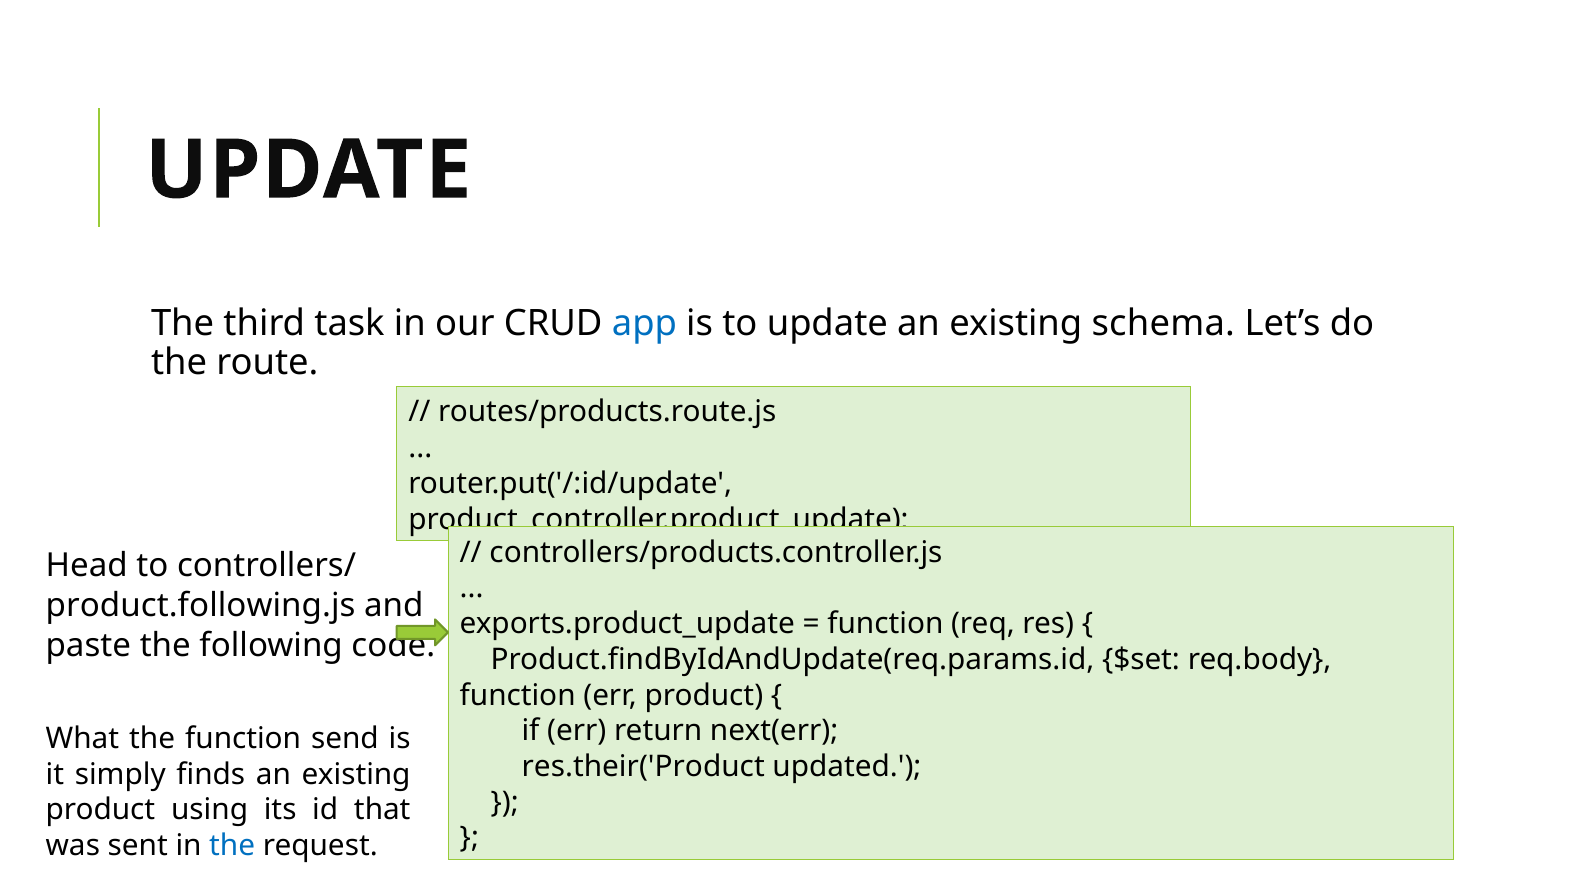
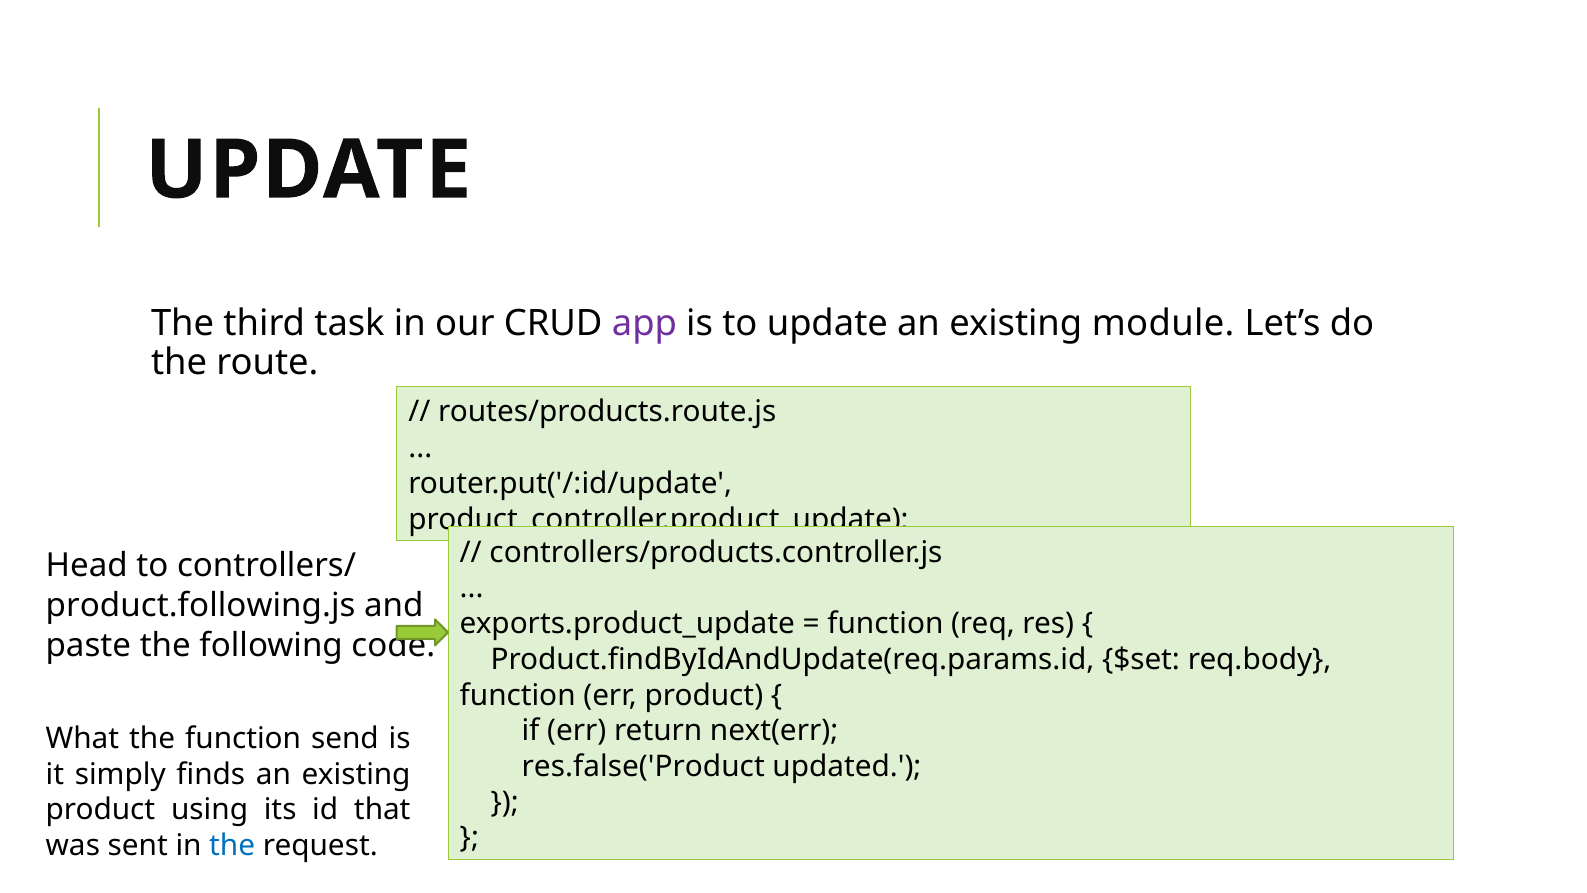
app colour: blue -> purple (644, 323)
schema: schema -> module (1163, 323)
res.their('Product: res.their('Product -> res.false('Product (643, 766)
